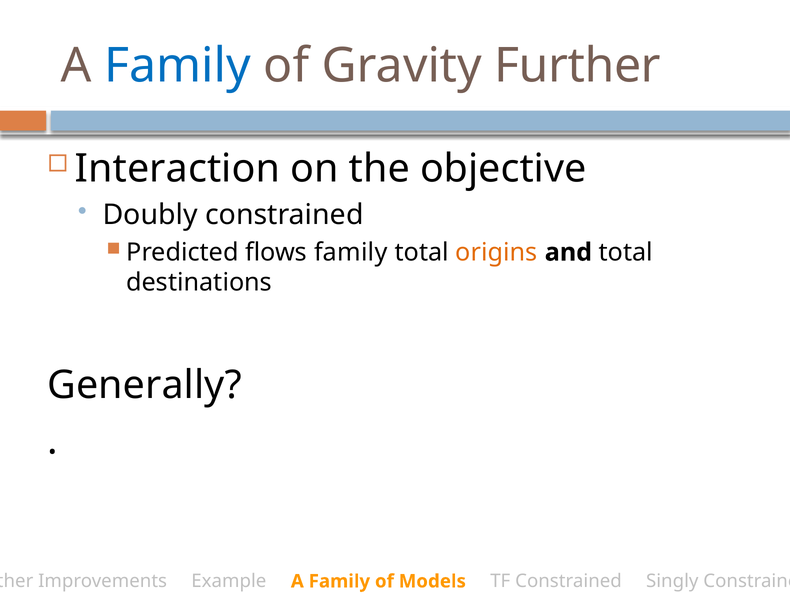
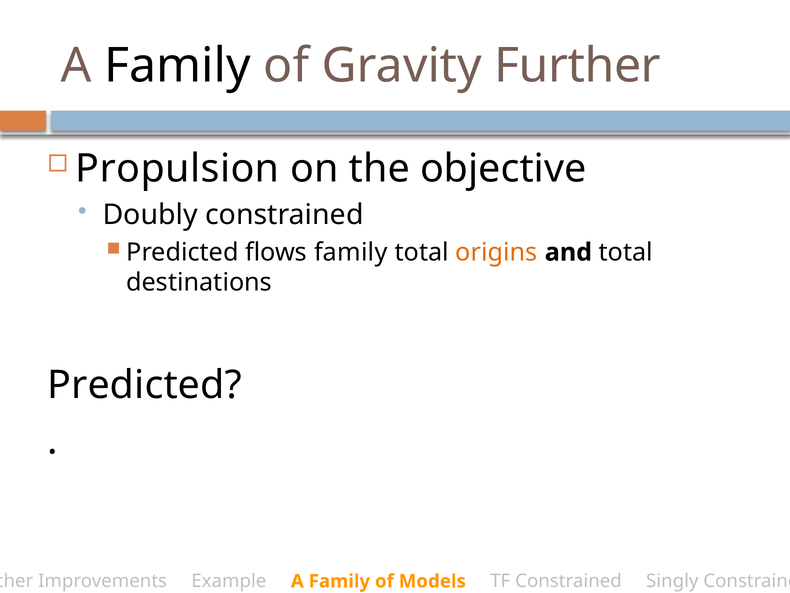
Family colour: blue -> black (177, 66)
Interaction: Interaction -> Propulsion (177, 169)
Generally: Generally -> Predicted (145, 385)
